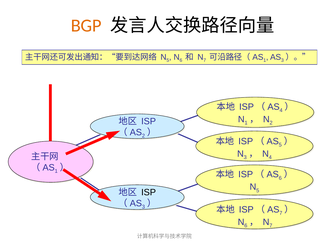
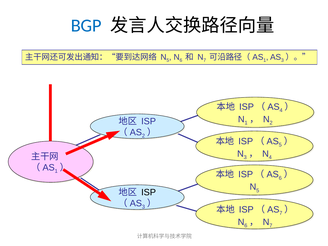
BGP colour: orange -> blue (86, 26)
